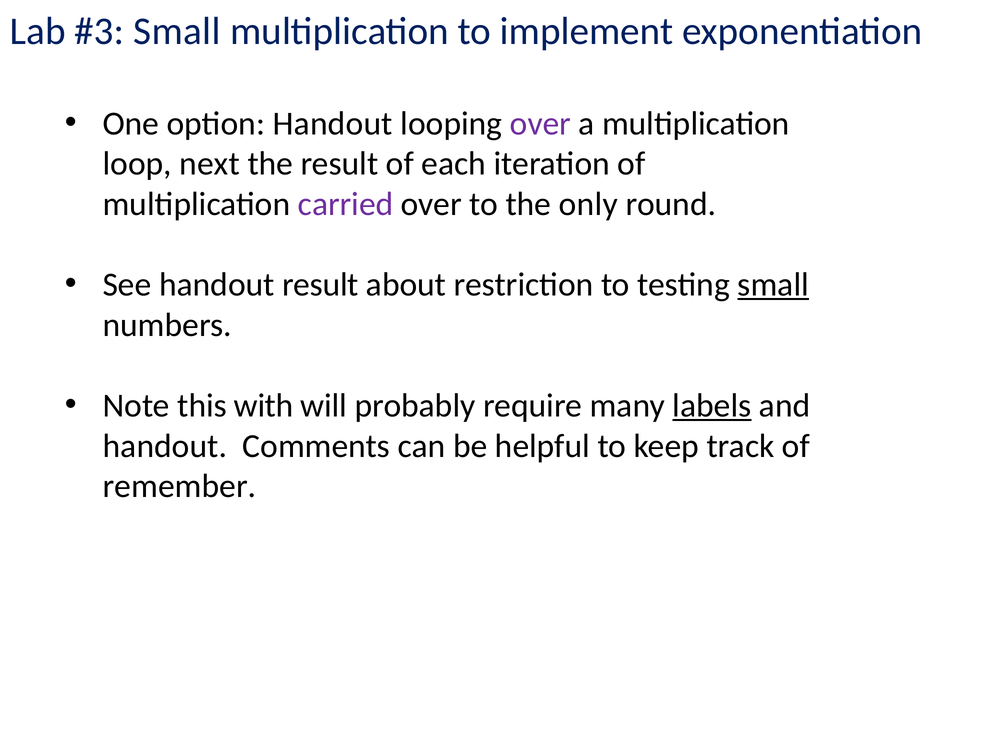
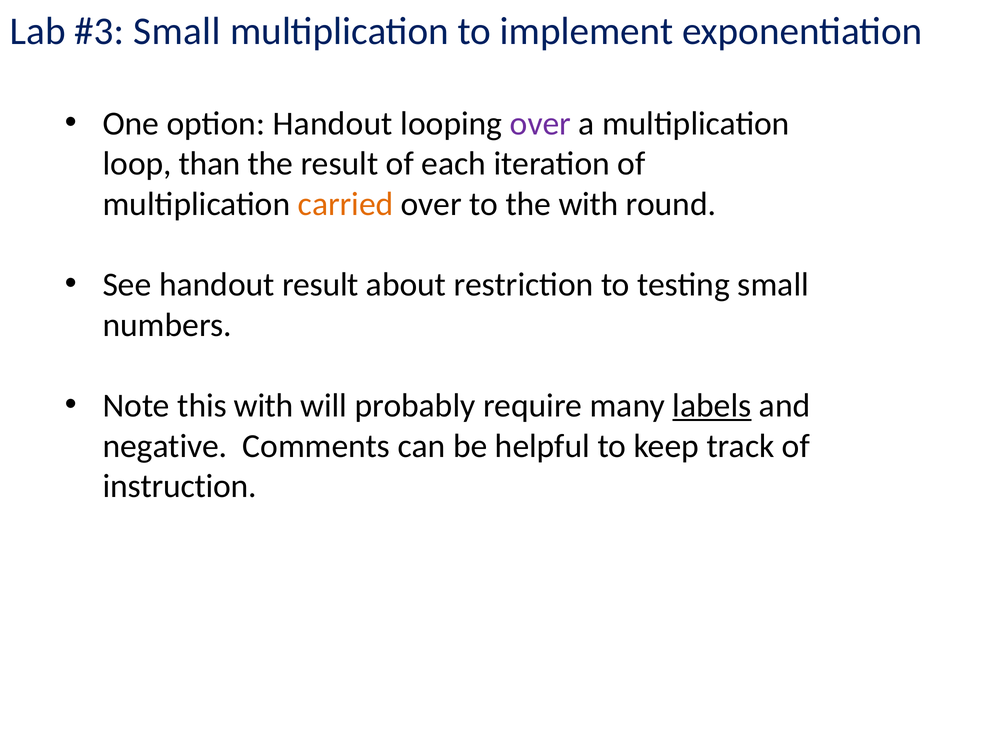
next: next -> than (210, 164)
carried colour: purple -> orange (346, 204)
the only: only -> with (589, 204)
small underline: present -> none (773, 285)
handout: handout -> negative (165, 446)
remember: remember -> instruction (180, 486)
